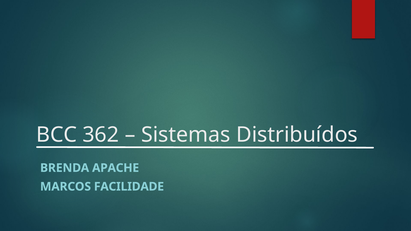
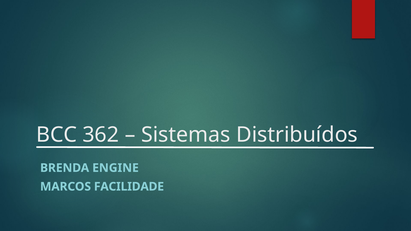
APACHE: APACHE -> ENGINE (116, 168)
